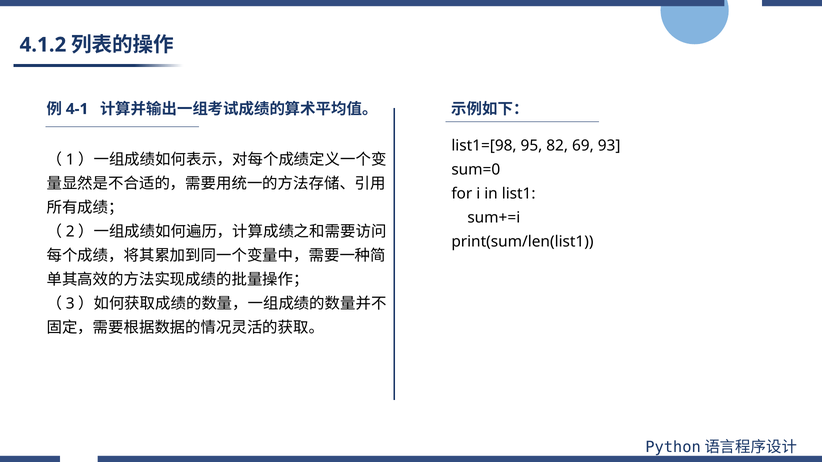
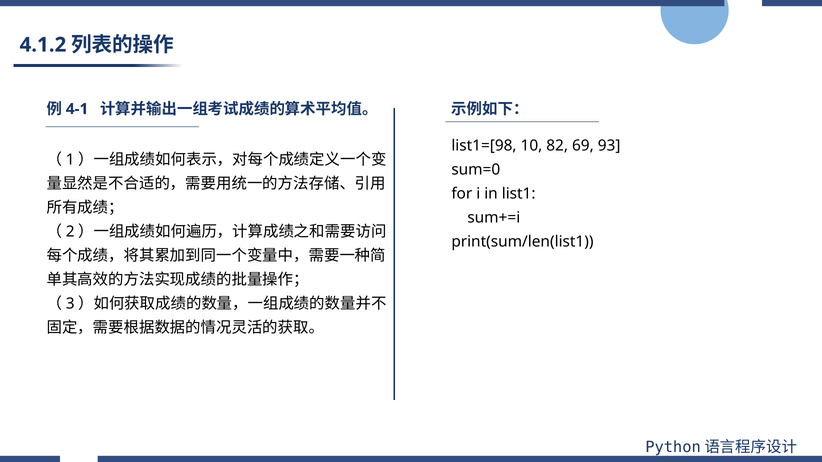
95: 95 -> 10 (531, 146)
